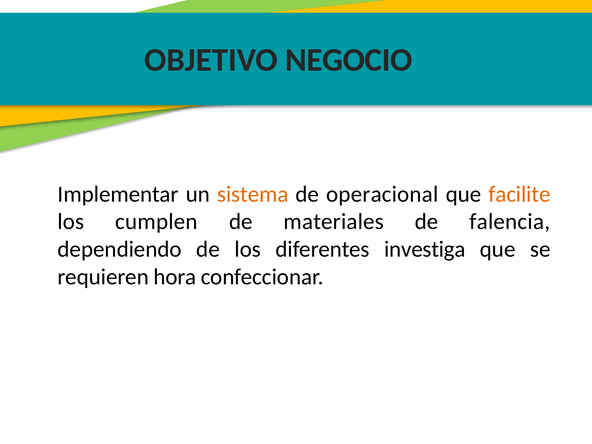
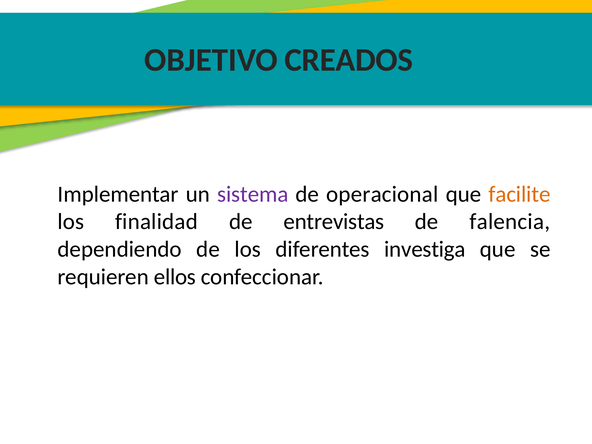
NEGOCIO: NEGOCIO -> CREADOS (349, 60)
sistema colour: orange -> purple (253, 194)
cumplen: cumplen -> finalidad (156, 222)
materiales: materiales -> entrevistas (334, 222)
hora: hora -> ellos (175, 277)
